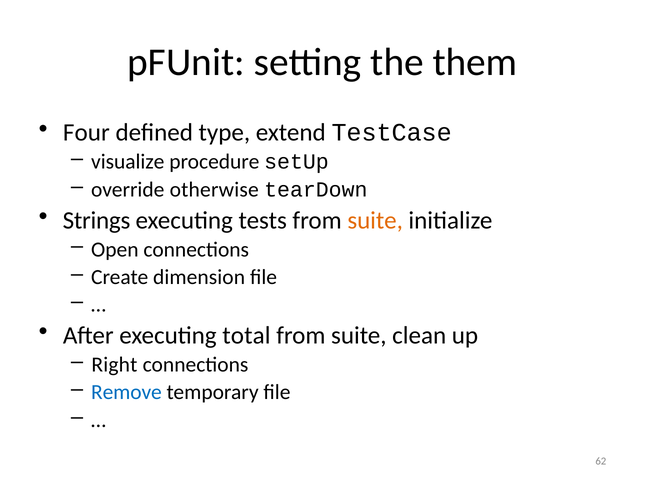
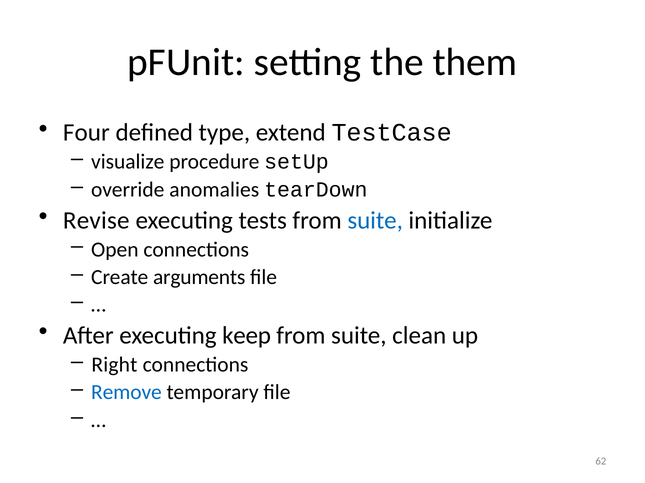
otherwise: otherwise -> anomalies (214, 190)
Strings: Strings -> Revise (96, 221)
suite colour: orange -> blue (375, 221)
dimension: dimension -> arguments (199, 278)
total: total -> keep (247, 336)
